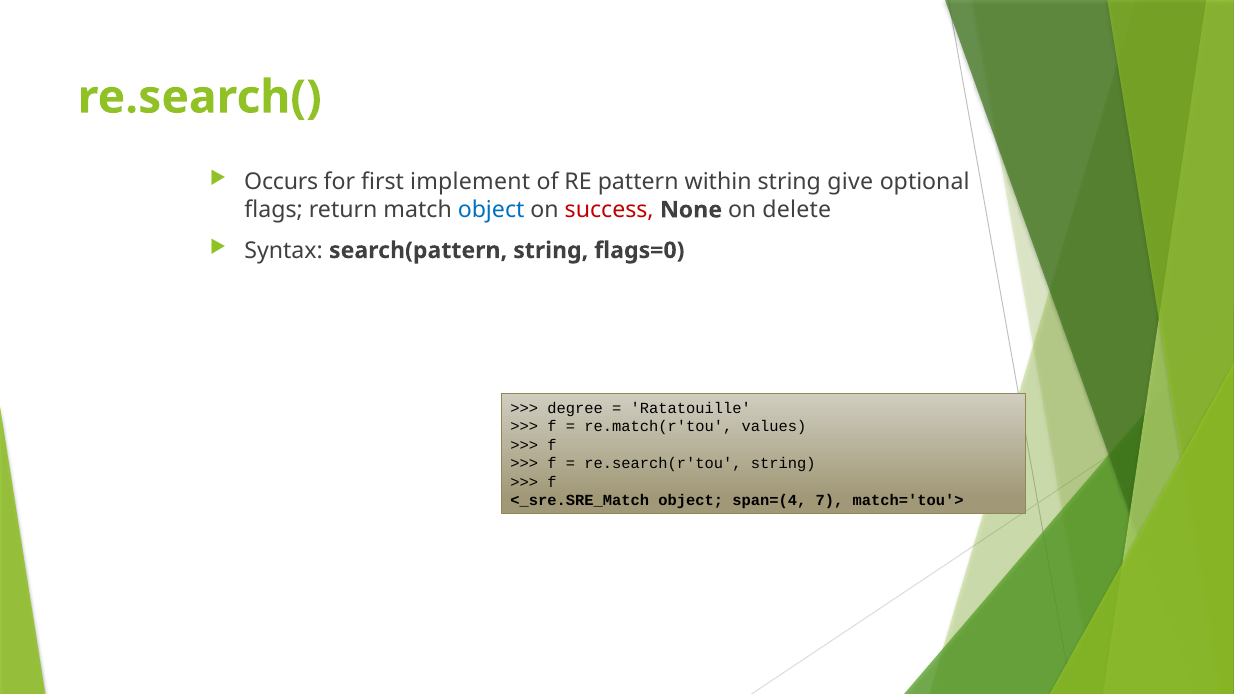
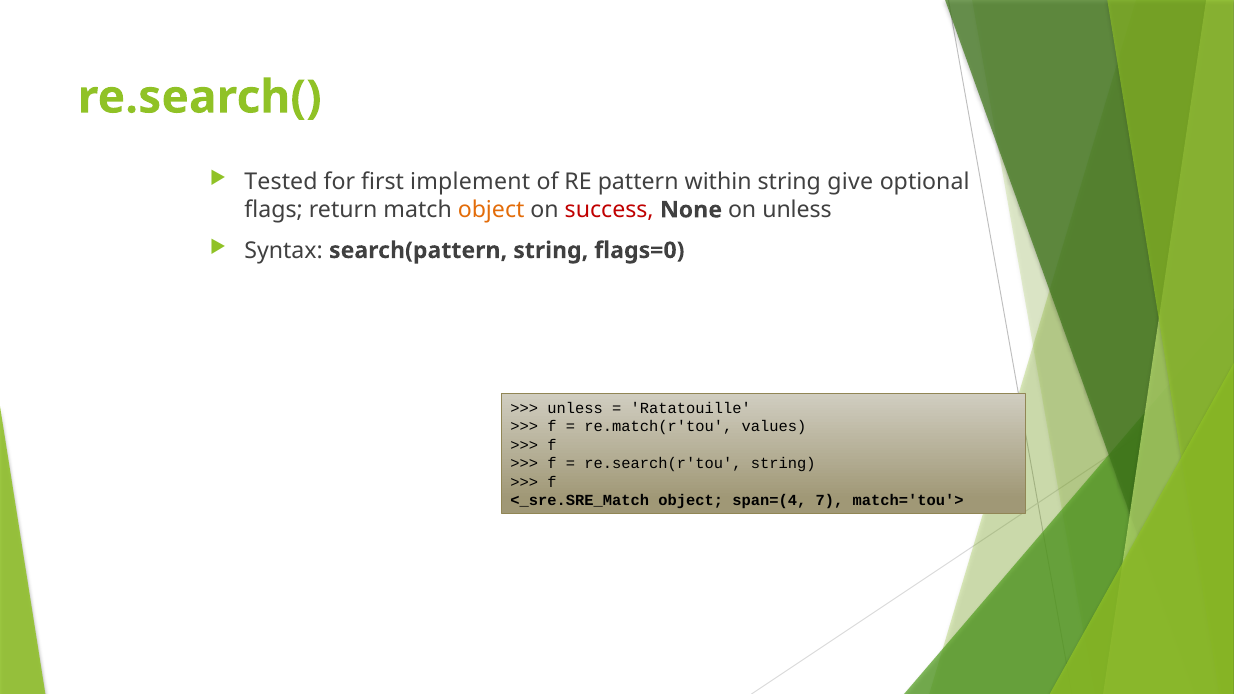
Occurs: Occurs -> Tested (281, 182)
object colour: blue -> orange (491, 210)
on delete: delete -> unless (797, 210)
degree: degree -> unless (575, 408)
